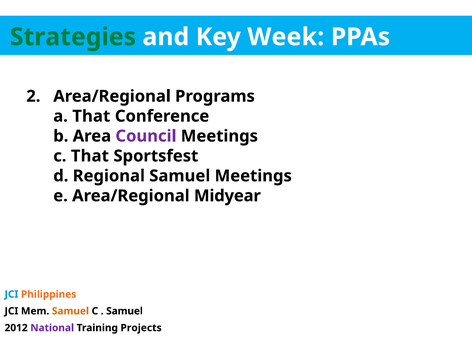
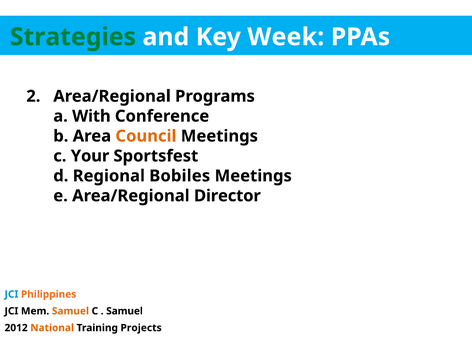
a That: That -> With (91, 116)
Council colour: purple -> orange (146, 136)
c That: That -> Your (90, 156)
Regional Samuel: Samuel -> Bobiles (180, 176)
Midyear: Midyear -> Director (227, 196)
National colour: purple -> orange (52, 328)
